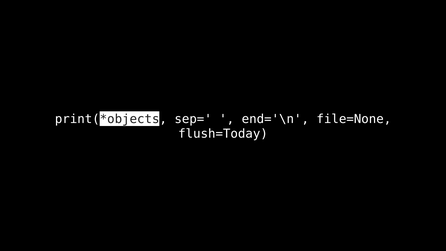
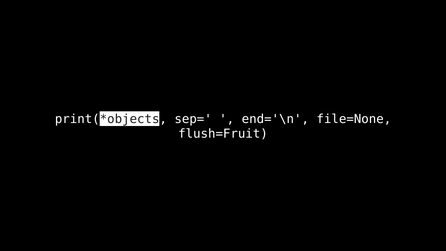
flush=Today: flush=Today -> flush=Fruit (223, 134)
